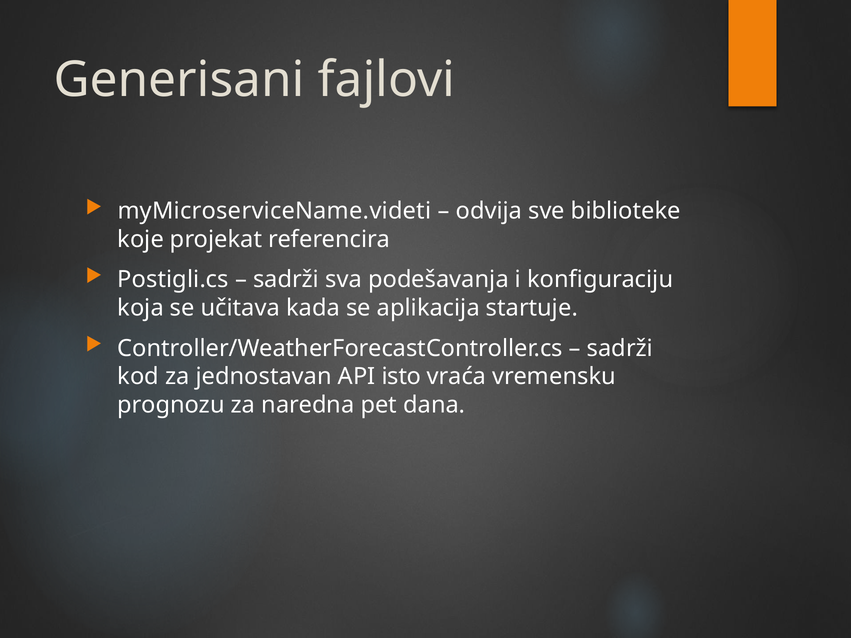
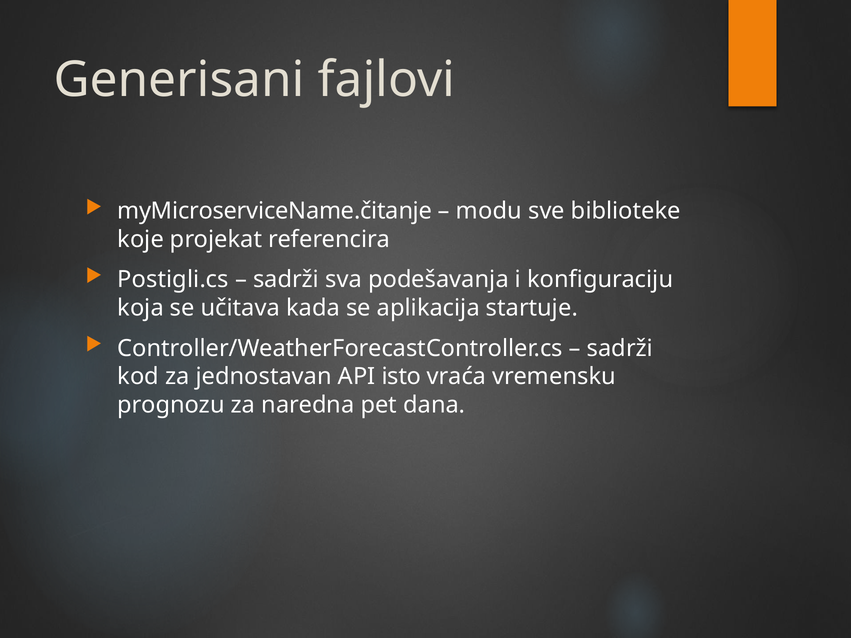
myMicroserviceName.videti: myMicroserviceName.videti -> myMicroserviceName.čitanje (275, 211)
odvija: odvija -> modu (489, 211)
